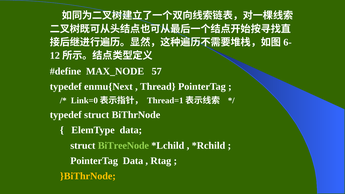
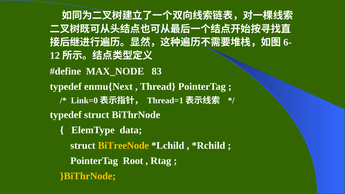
57: 57 -> 83 (157, 71)
BiTreeNode colour: light green -> yellow (123, 146)
PointerTag Data: Data -> Root (133, 161)
